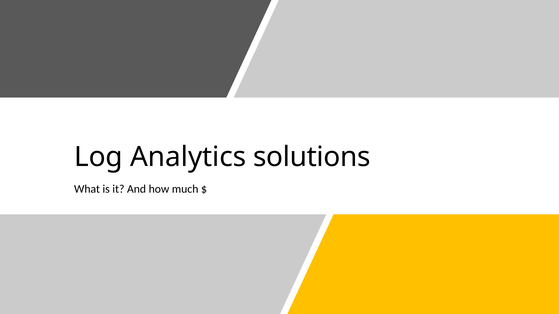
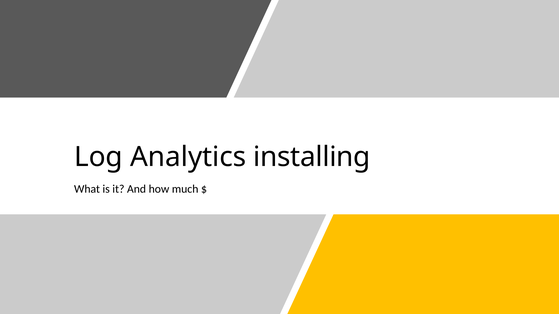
solutions: solutions -> installing (312, 157)
